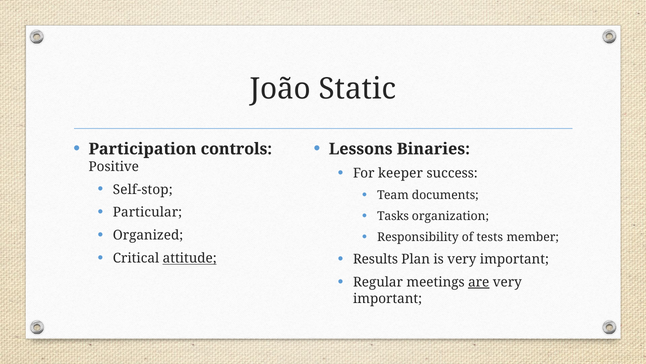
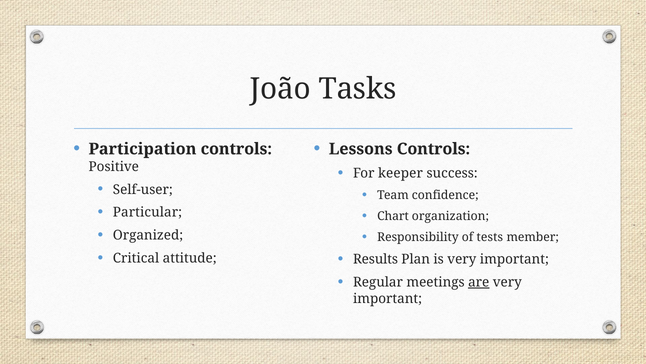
Static: Static -> Tasks (358, 89)
Lessons Binaries: Binaries -> Controls (433, 149)
Self-stop: Self-stop -> Self-user (143, 189)
documents: documents -> confidence (445, 195)
Tasks: Tasks -> Chart (393, 216)
attitude underline: present -> none (190, 258)
